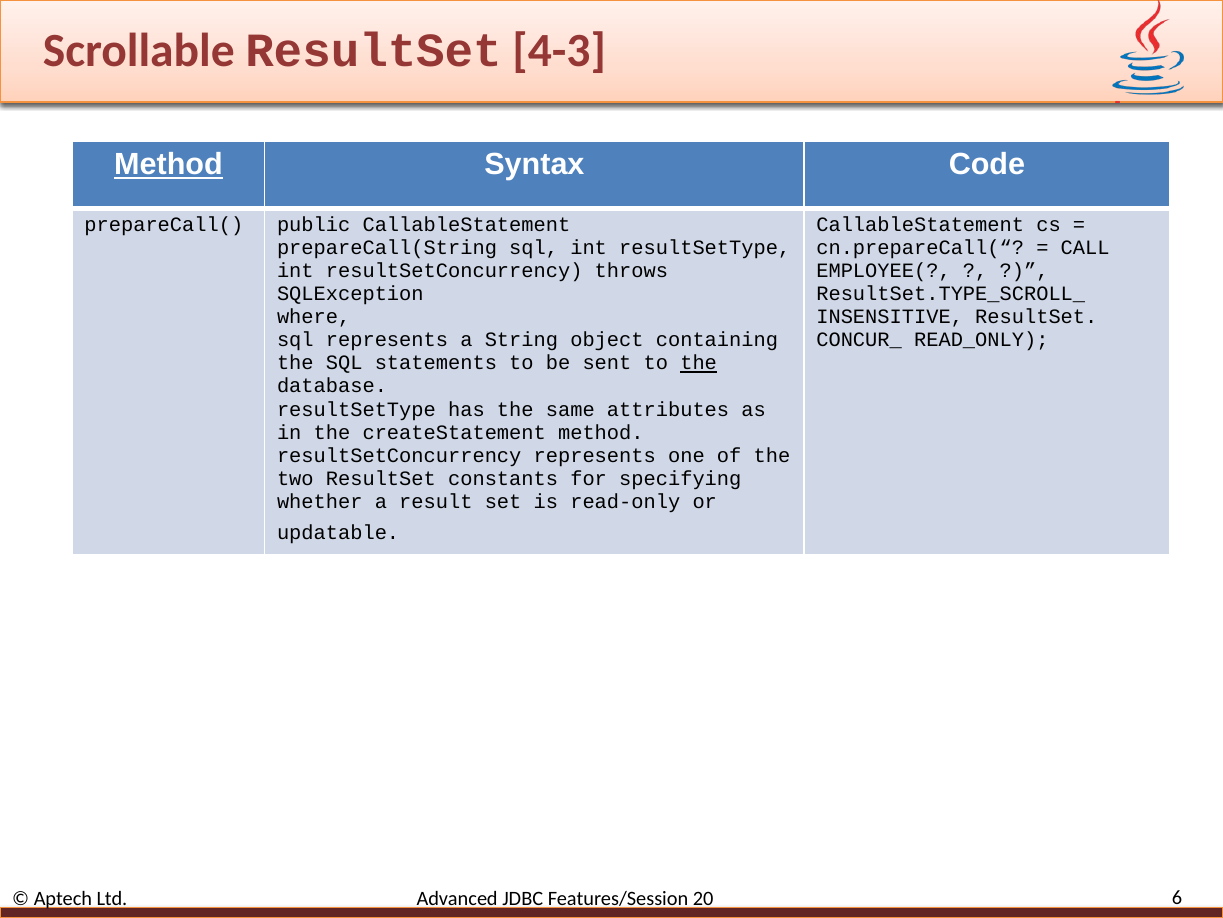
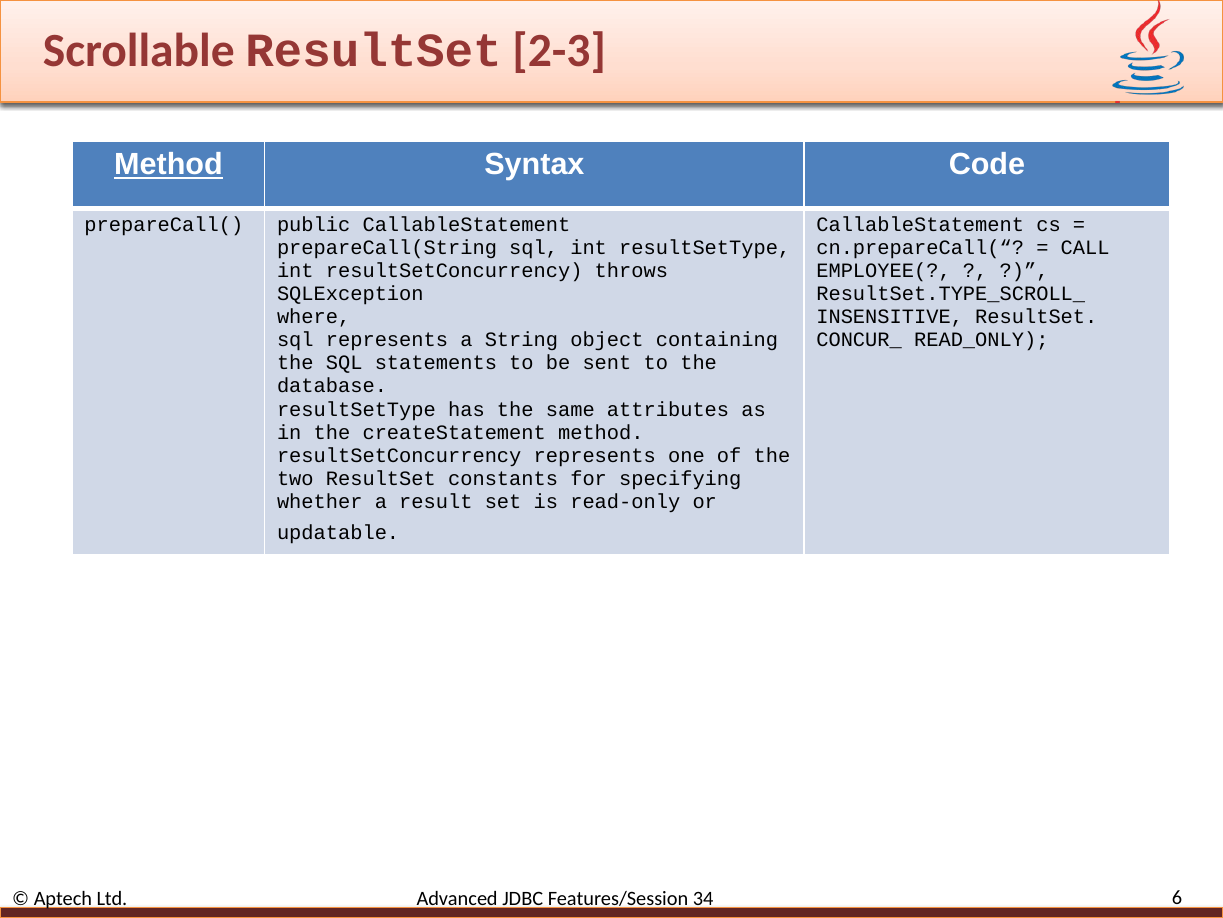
4-3: 4-3 -> 2-3 (559, 51)
the underline: present -> none (699, 363)
20: 20 -> 34 (703, 898)
